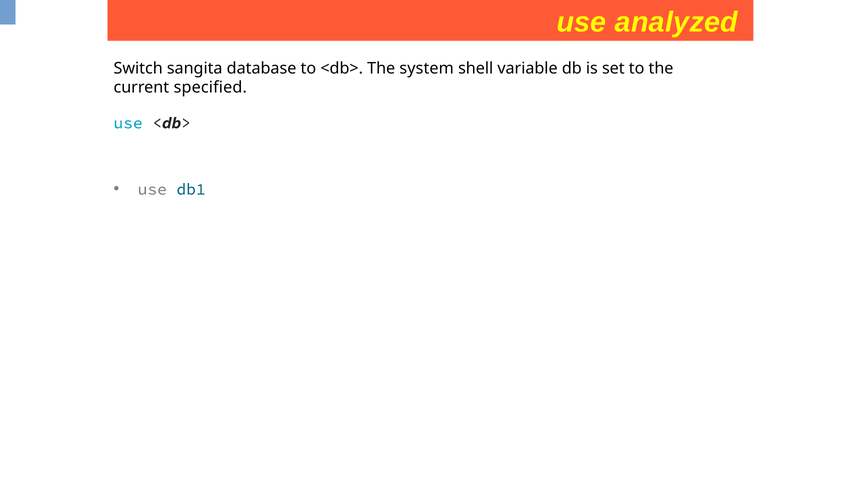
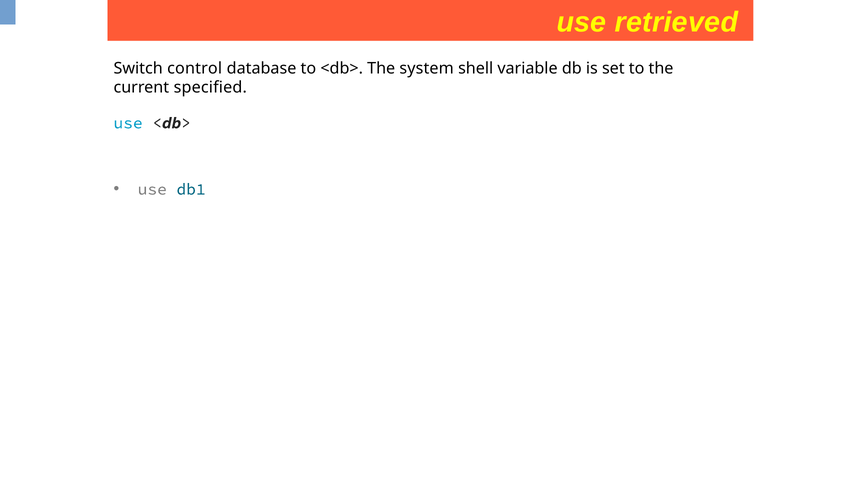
analyzed: analyzed -> retrieved (676, 22)
sangita: sangita -> control (195, 68)
